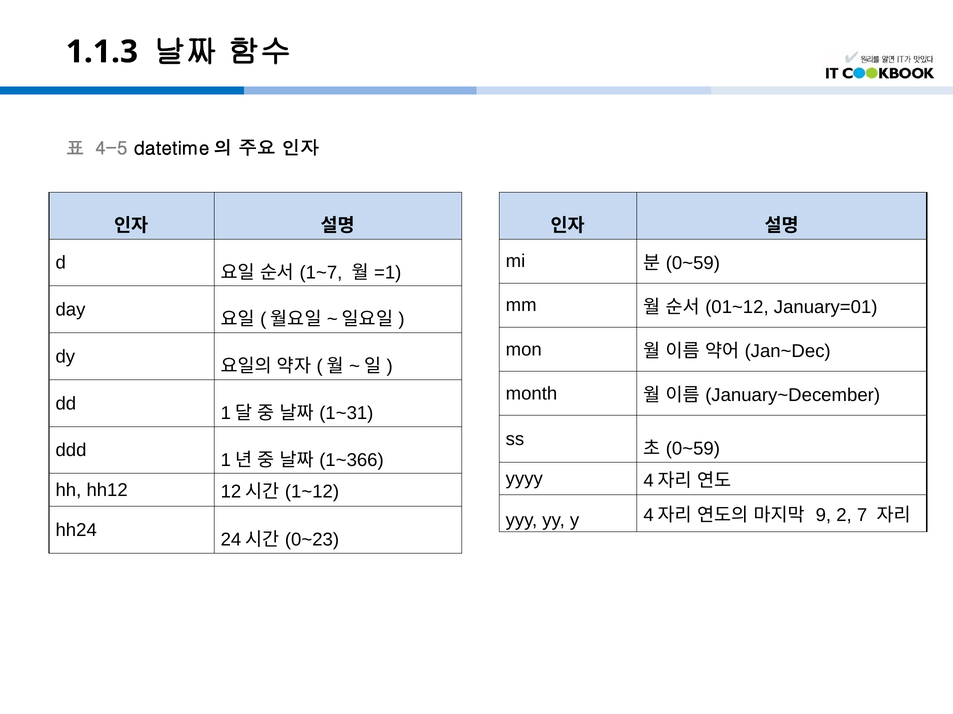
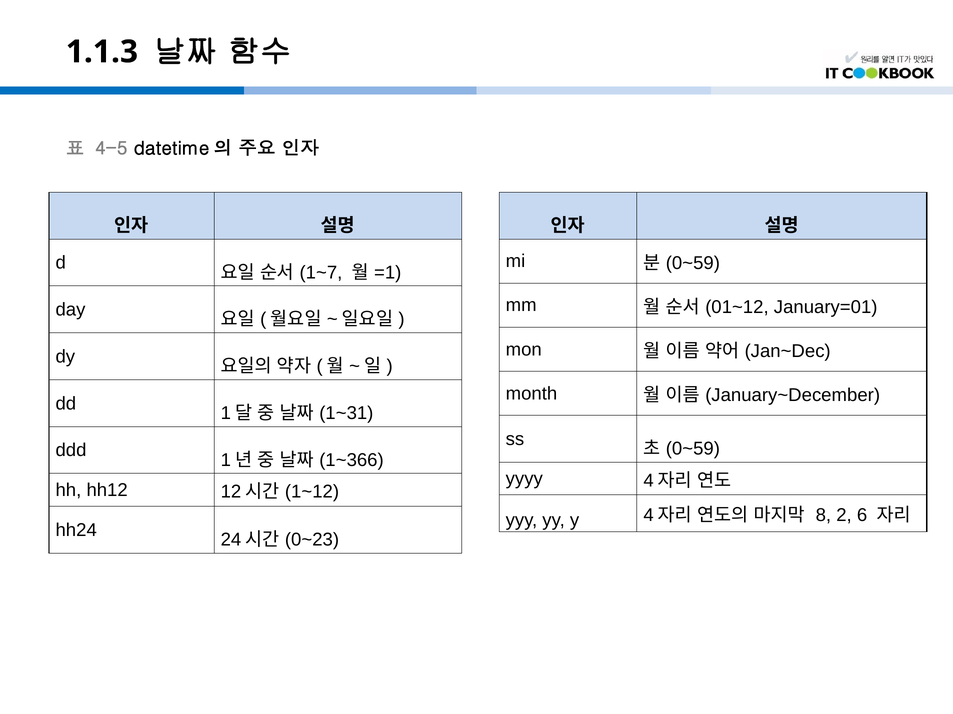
9: 9 -> 8 (823, 516)
7: 7 -> 6 (862, 516)
